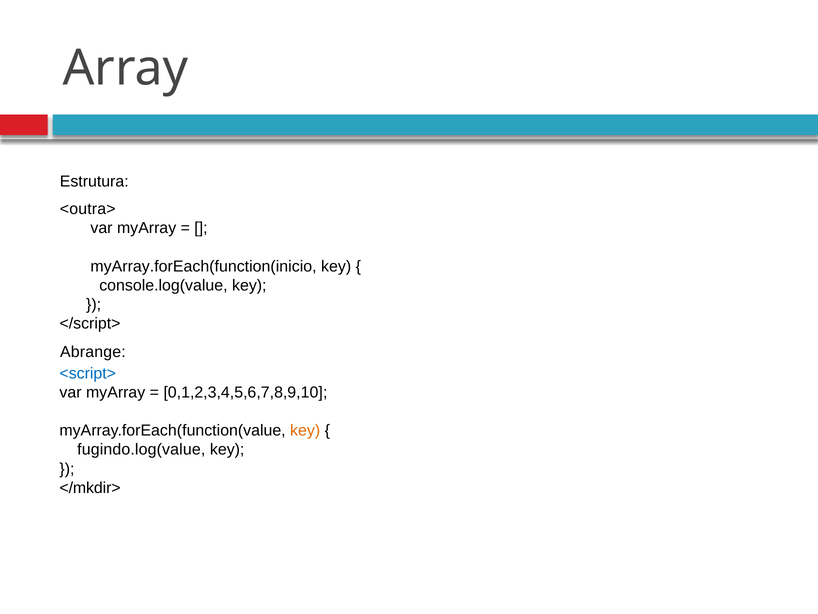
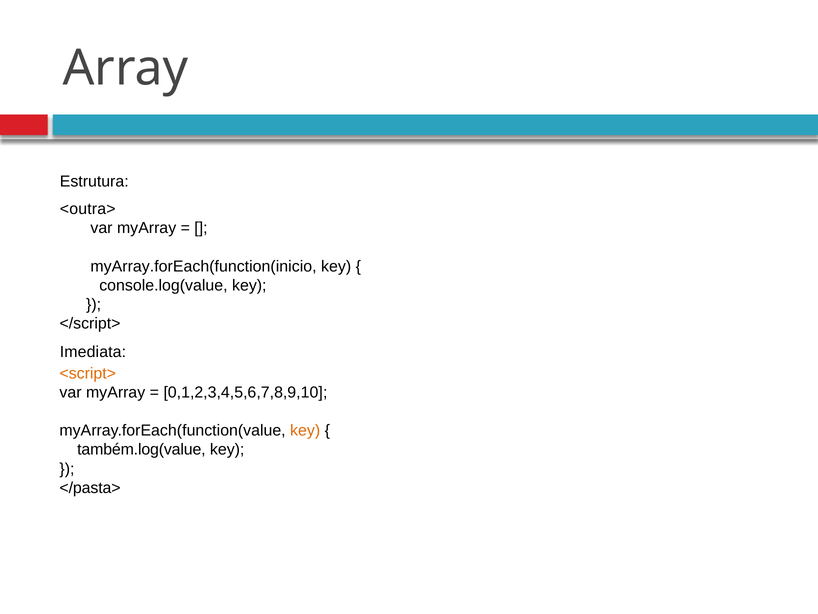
Abrange: Abrange -> Imediata (93, 352)
<script> colour: blue -> orange (88, 373)
fugindo.log(value: fugindo.log(value -> também.log(value (141, 449)
</mkdir>: </mkdir> -> </pasta> (90, 488)
